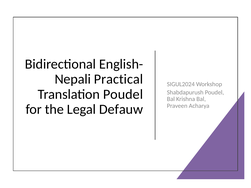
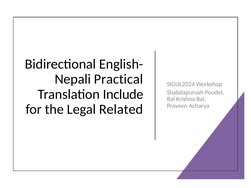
Translation Poudel: Poudel -> Include (123, 94)
Defauw: Defauw -> Related (121, 109)
